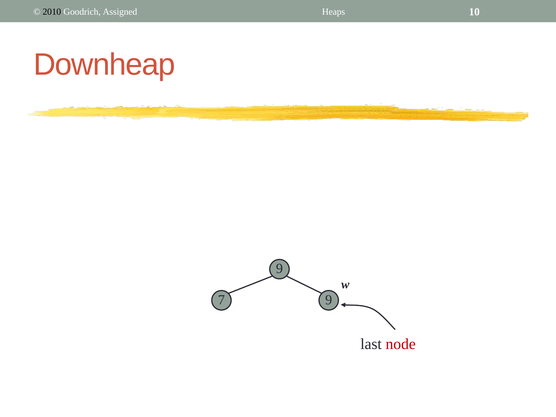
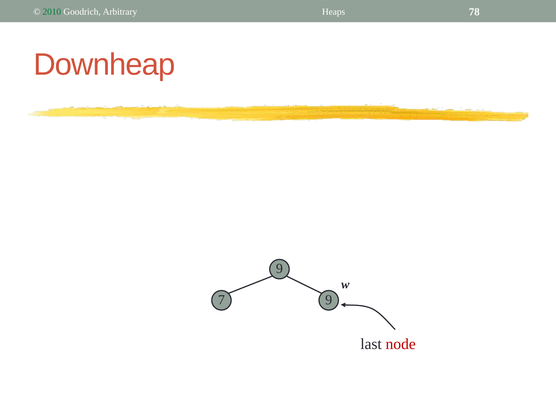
2010 colour: black -> green (52, 12)
Assigned: Assigned -> Arbitrary (120, 12)
10: 10 -> 78 (474, 12)
